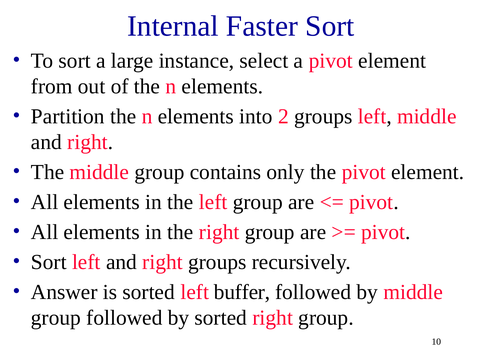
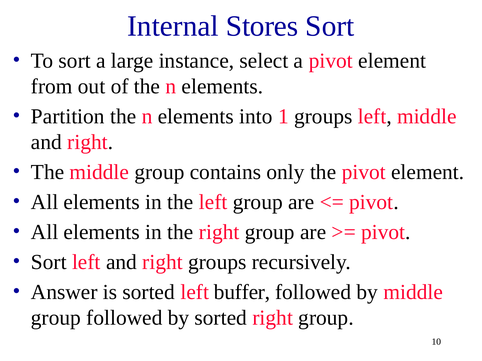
Faster: Faster -> Stores (262, 26)
2: 2 -> 1 (283, 117)
